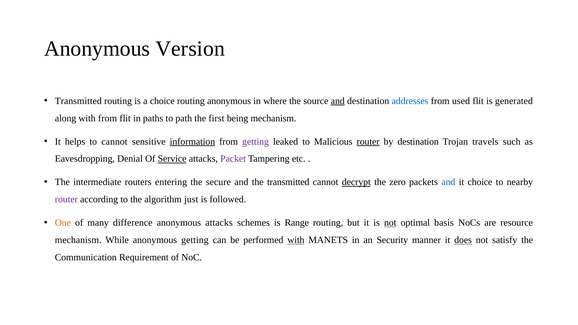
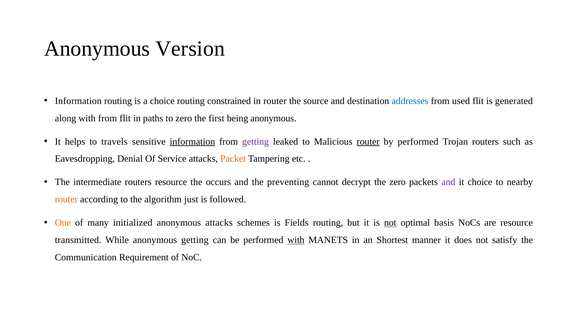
Transmitted: Transmitted -> Information (78, 101)
routing anonymous: anonymous -> constrained (229, 101)
in where: where -> router (275, 101)
and underline: present -> none (338, 101)
to path: path -> zero (184, 118)
being mechanism: mechanism -> anonymous (273, 118)
to cannot: cannot -> travels (114, 142)
by destination: destination -> performed (418, 142)
Trojan travels: travels -> routers (485, 142)
Service underline: present -> none (172, 159)
Packet colour: purple -> orange (233, 159)
routers entering: entering -> resource (171, 182)
secure: secure -> occurs (218, 182)
the transmitted: transmitted -> preventing (288, 182)
decrypt underline: present -> none (356, 182)
and colour: blue -> purple (448, 182)
router colour: purple -> orange (66, 199)
difference: difference -> initialized (133, 223)
Range: Range -> Fields (297, 223)
mechanism: mechanism -> transmitted (78, 240)
Security: Security -> Shortest (392, 240)
does underline: present -> none (463, 240)
